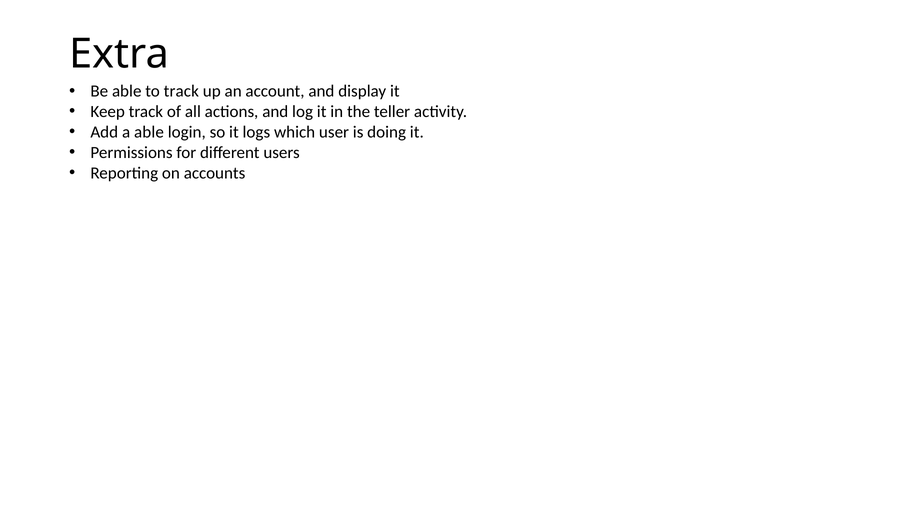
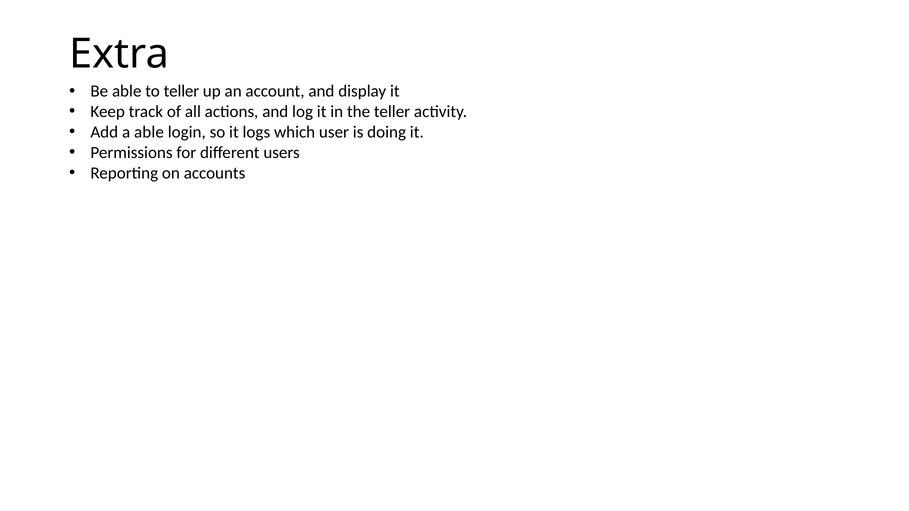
to track: track -> teller (181, 91)
